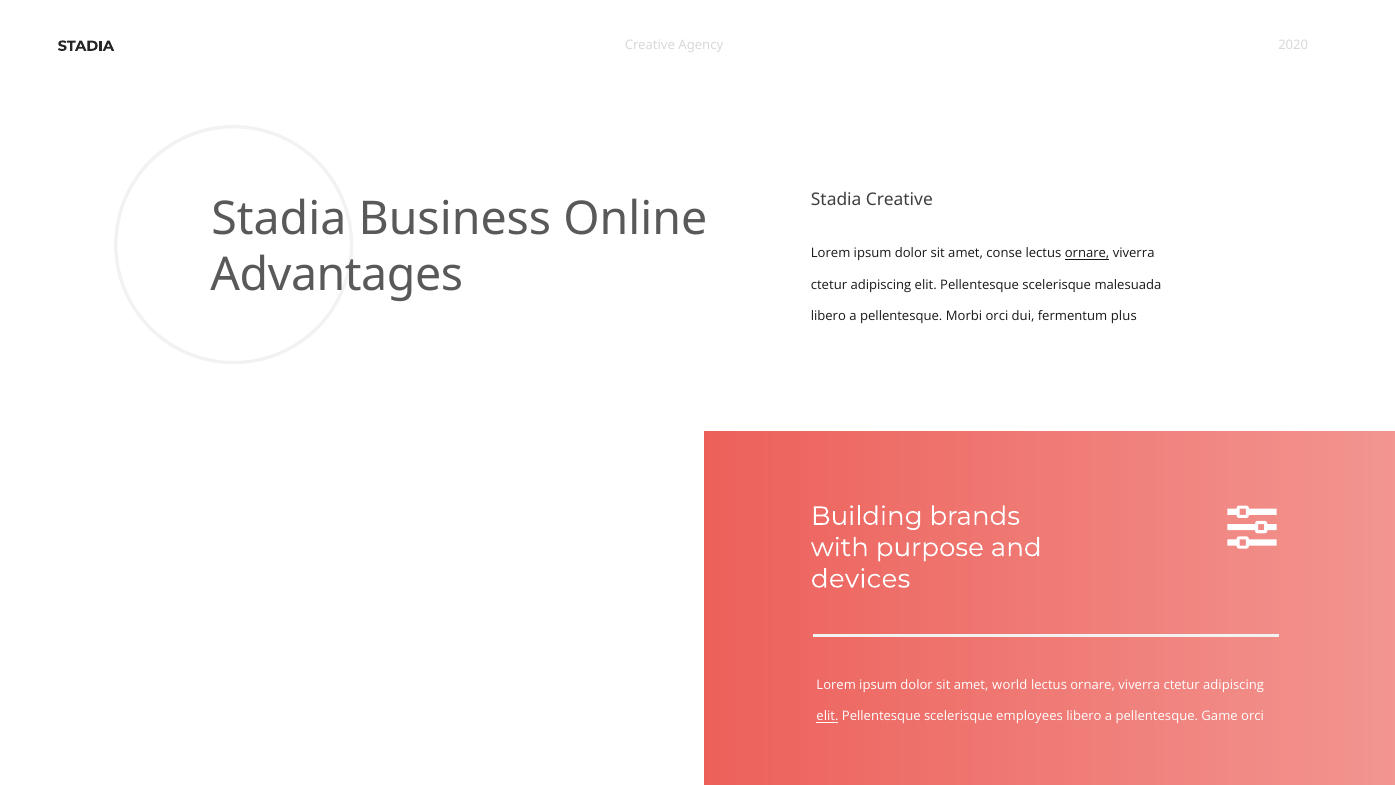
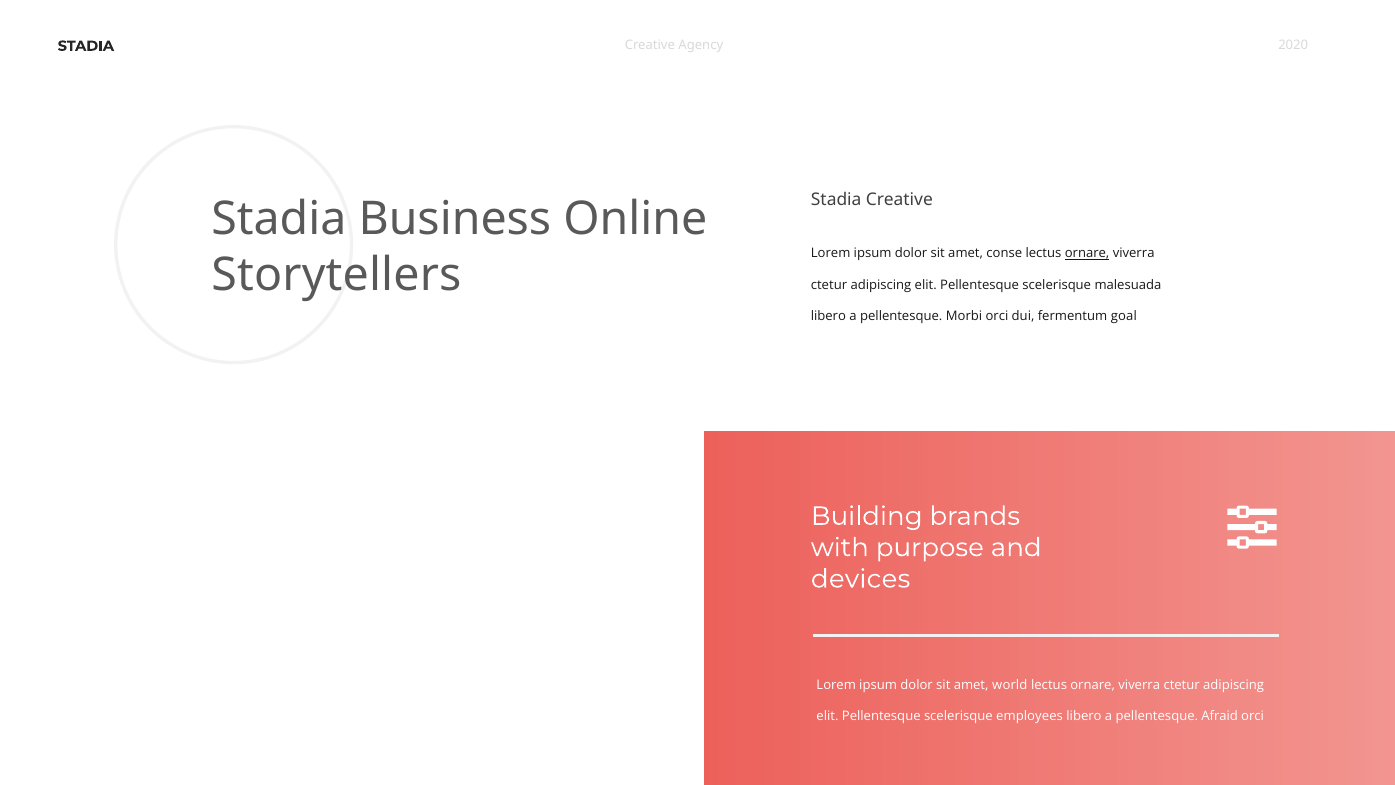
Advantages: Advantages -> Storytellers (336, 275)
plus: plus -> goal (1124, 317)
elit underline: present -> none (827, 716)
Game: Game -> Afraid (1220, 716)
